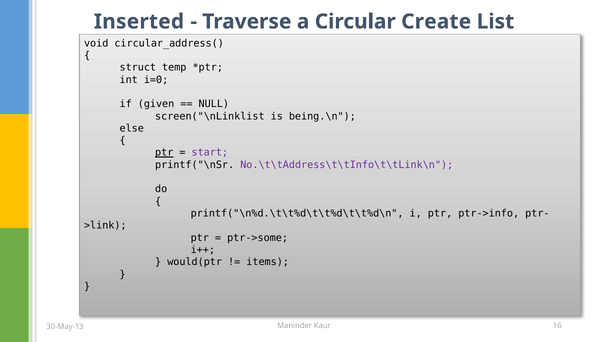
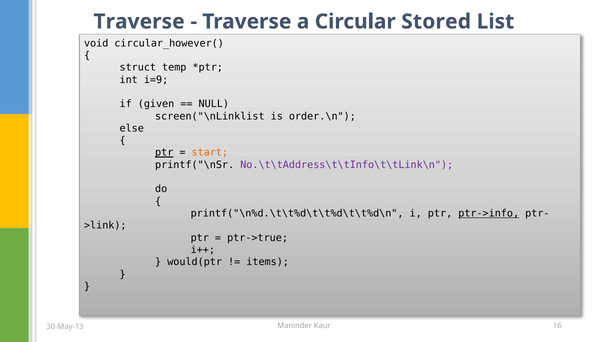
Inserted: Inserted -> Traverse (139, 22)
Create: Create -> Stored (436, 22)
circular_address(: circular_address( -> circular_however( (169, 43)
i=0: i=0 -> i=9 (156, 80)
being.\n: being.\n -> order.\n (322, 116)
start colour: purple -> orange (210, 153)
ptr->info underline: none -> present (489, 213)
ptr->some: ptr->some -> ptr->true (258, 238)
